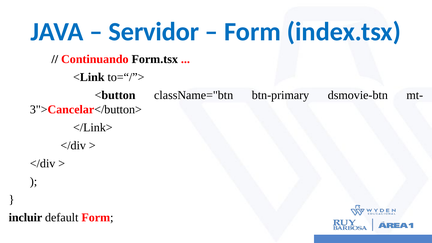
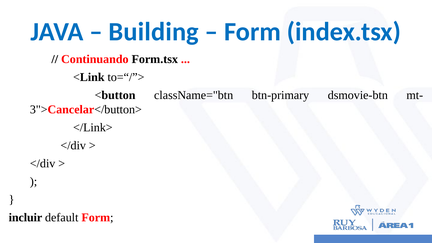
Servidor: Servidor -> Building (154, 32)
